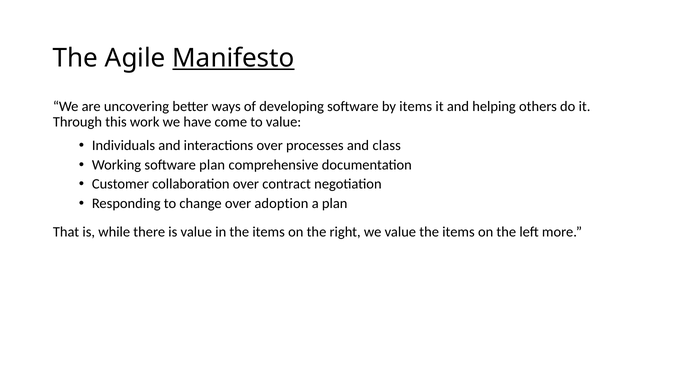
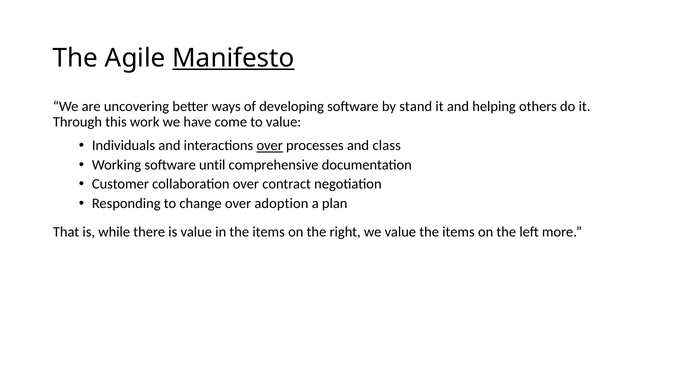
by items: items -> stand (416, 107)
over underline: none -> present (270, 146)
software plan: plan -> until (212, 165)
